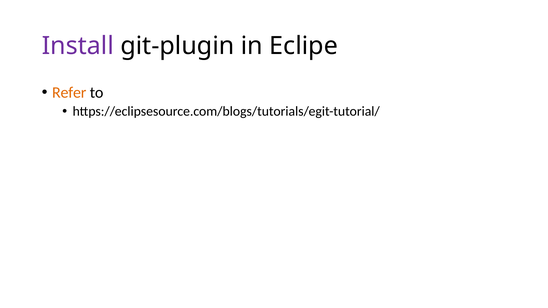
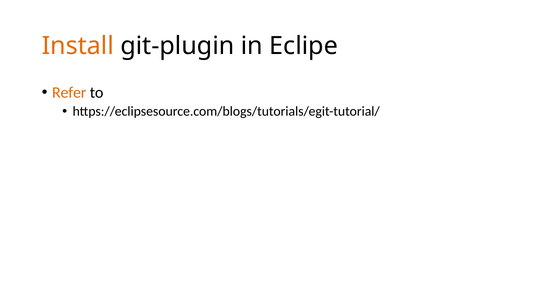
Install colour: purple -> orange (78, 46)
